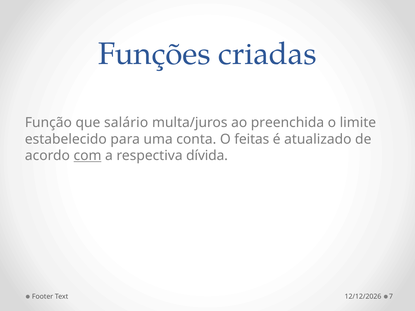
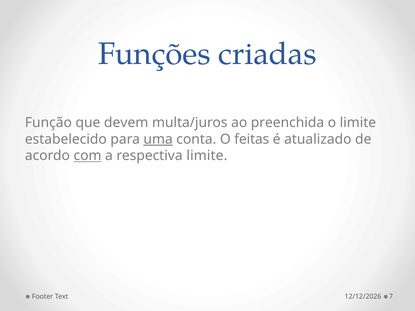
salário: salário -> devem (126, 123)
uma underline: none -> present (158, 139)
respectiva dívida: dívida -> limite (207, 156)
